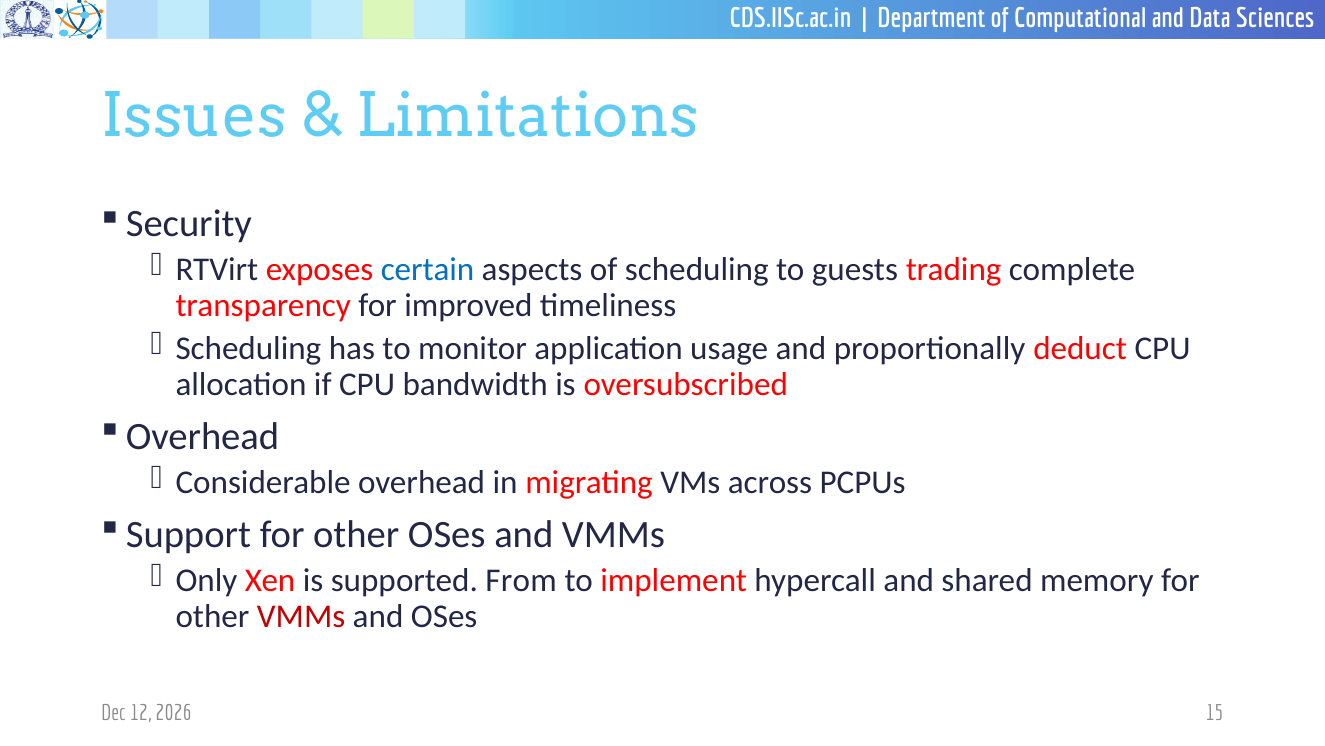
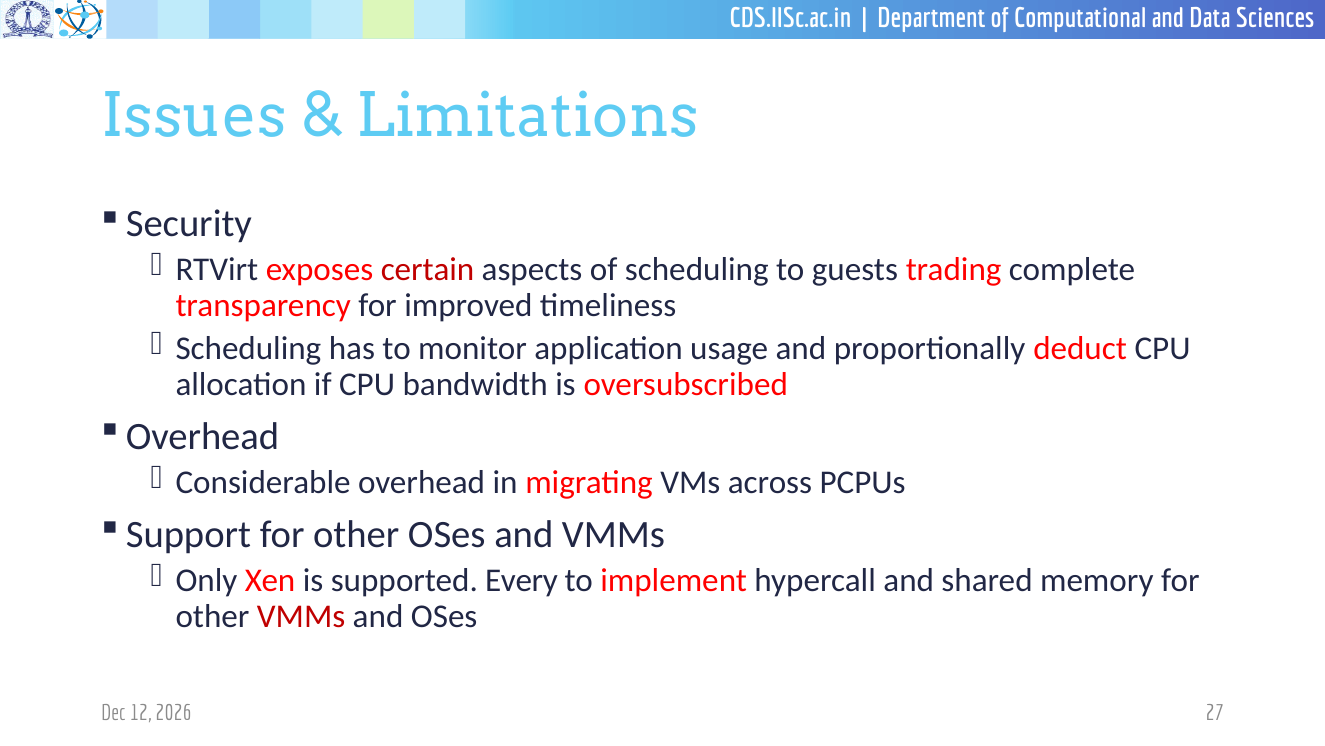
certain colour: blue -> red (428, 270)
From: From -> Every (521, 580)
15: 15 -> 27 (1215, 712)
